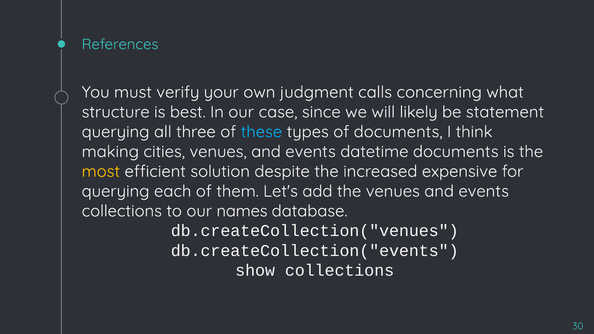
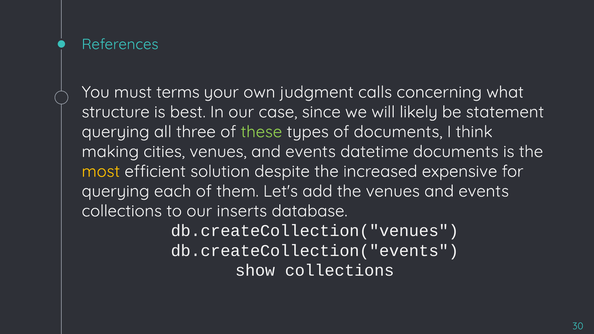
verify: verify -> terms (178, 92)
these colour: light blue -> light green (261, 132)
names: names -> inserts (242, 211)
